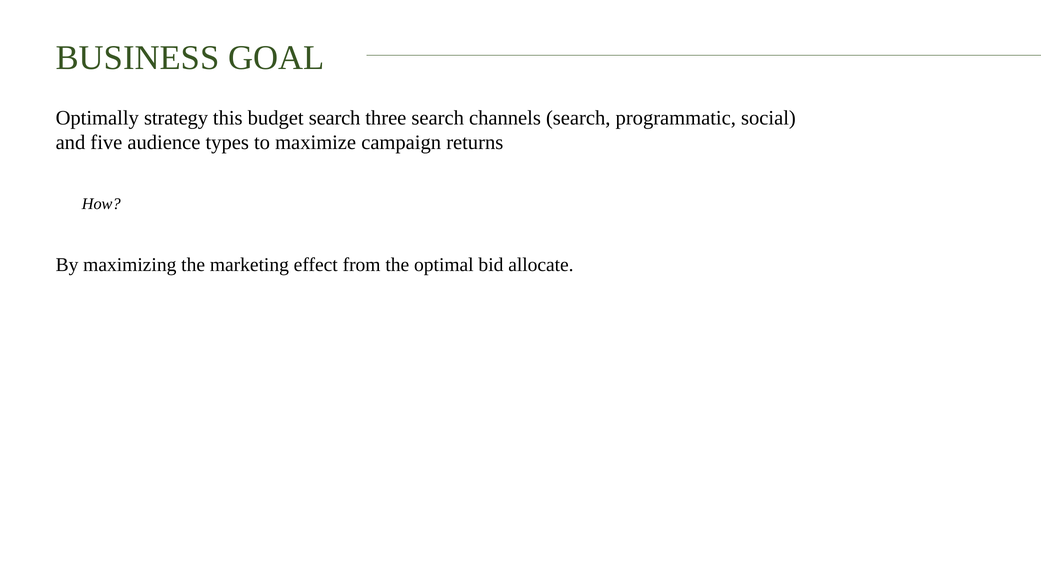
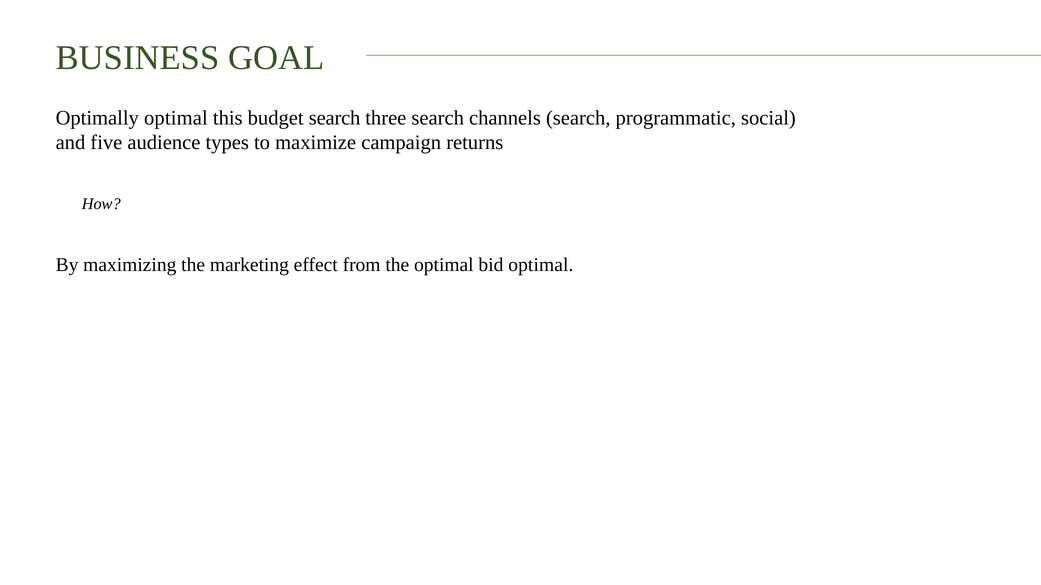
Optimally strategy: strategy -> optimal (176, 118)
bid allocate: allocate -> optimal (541, 265)
